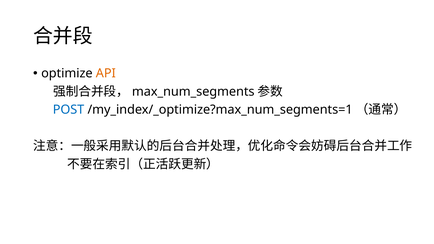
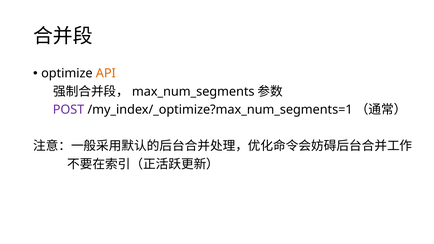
POST colour: blue -> purple (69, 110)
